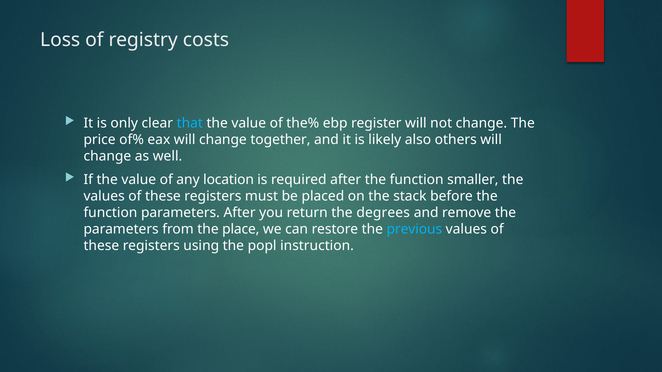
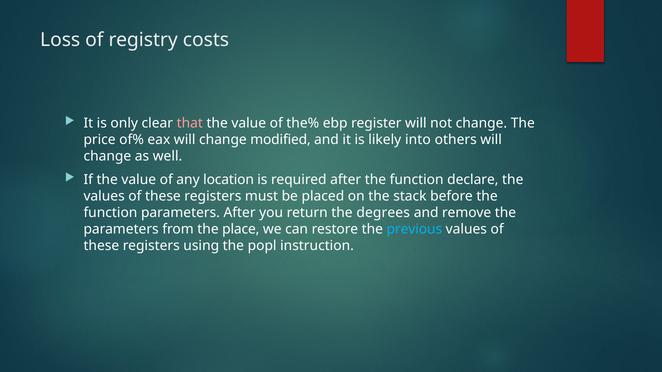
that colour: light blue -> pink (190, 123)
together: together -> modified (281, 140)
also: also -> into (418, 140)
smaller: smaller -> declare (473, 180)
